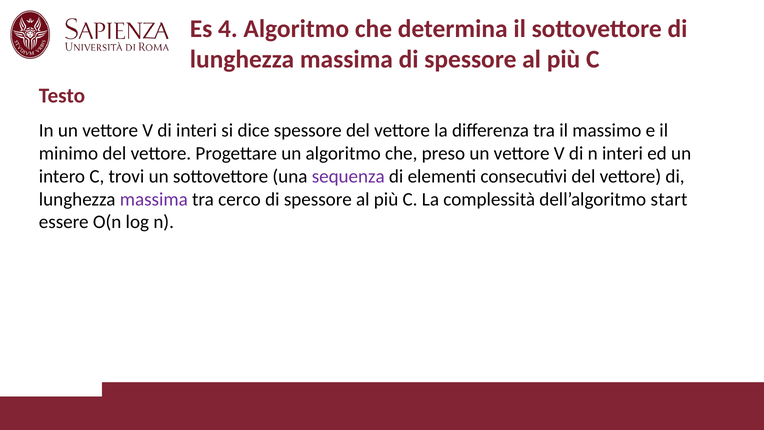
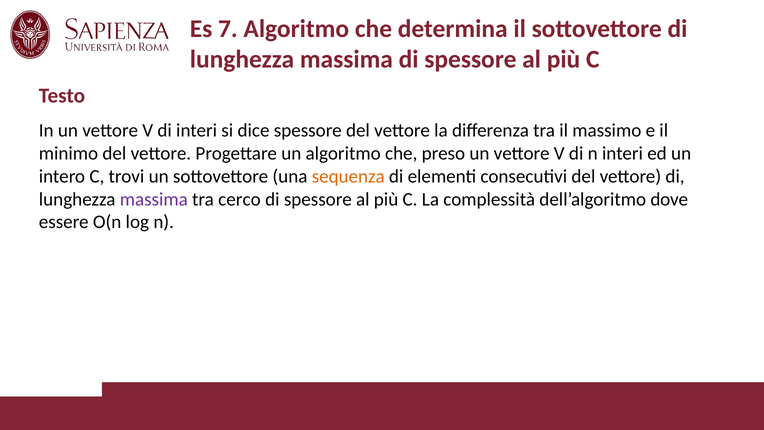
4: 4 -> 7 (228, 29)
sequenza colour: purple -> orange (348, 176)
start: start -> dove (669, 199)
